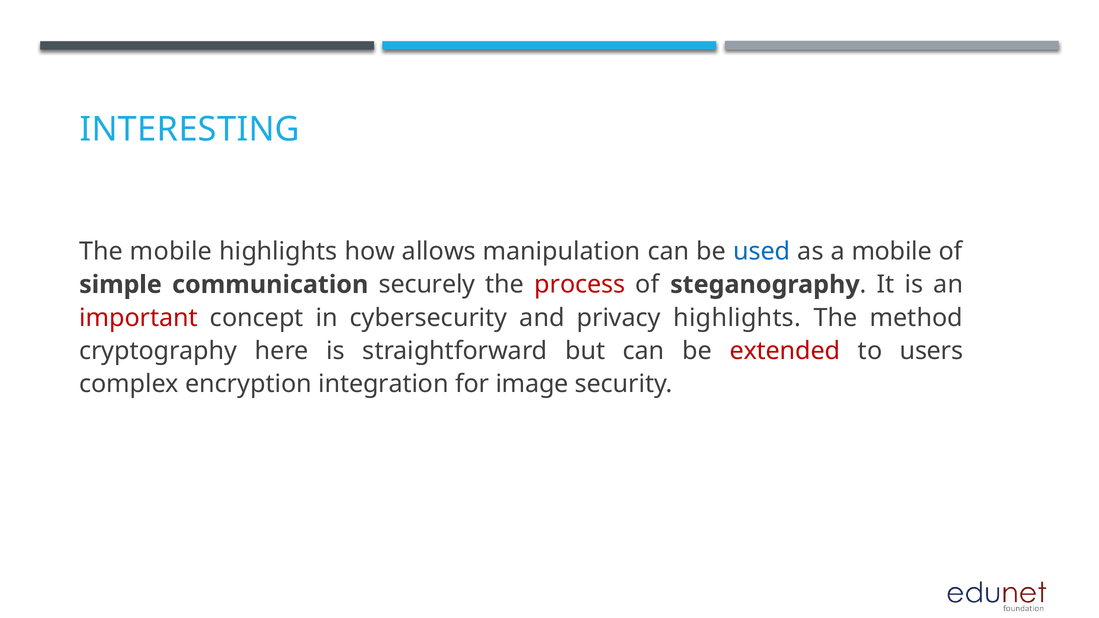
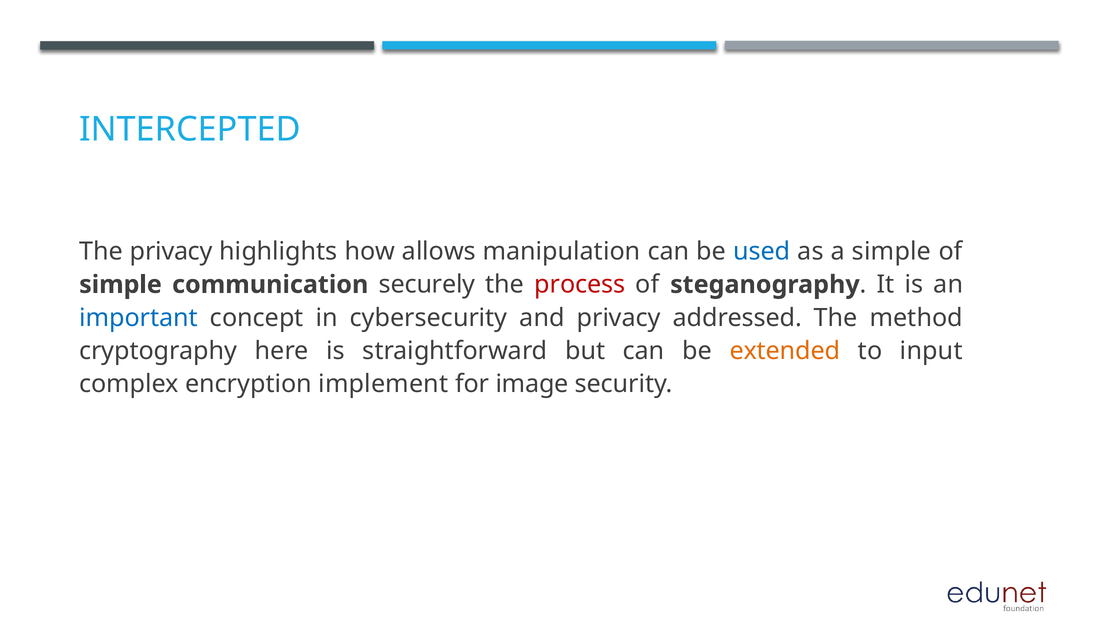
INTERESTING: INTERESTING -> INTERCEPTED (190, 129)
The mobile: mobile -> privacy (171, 251)
a mobile: mobile -> simple (892, 251)
important colour: red -> blue (138, 318)
privacy highlights: highlights -> addressed (737, 318)
extended colour: red -> orange (785, 351)
users: users -> input (931, 351)
integration: integration -> implement (383, 384)
